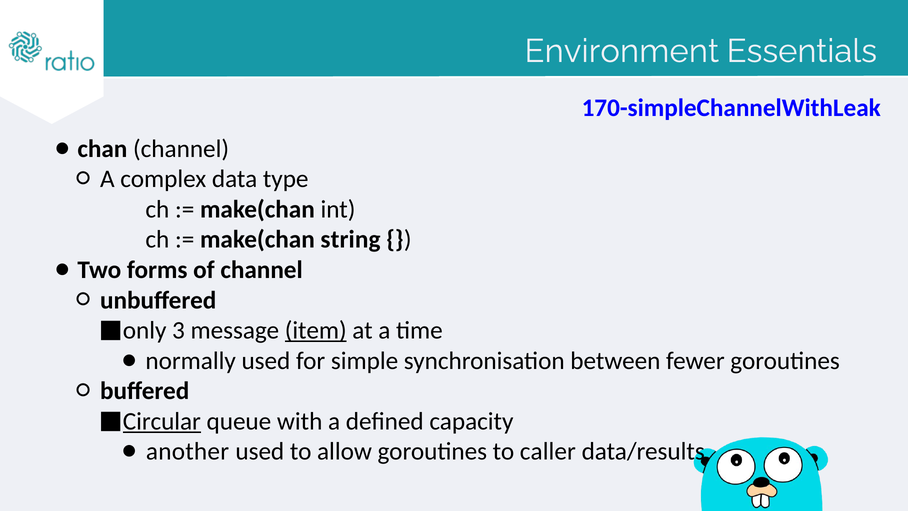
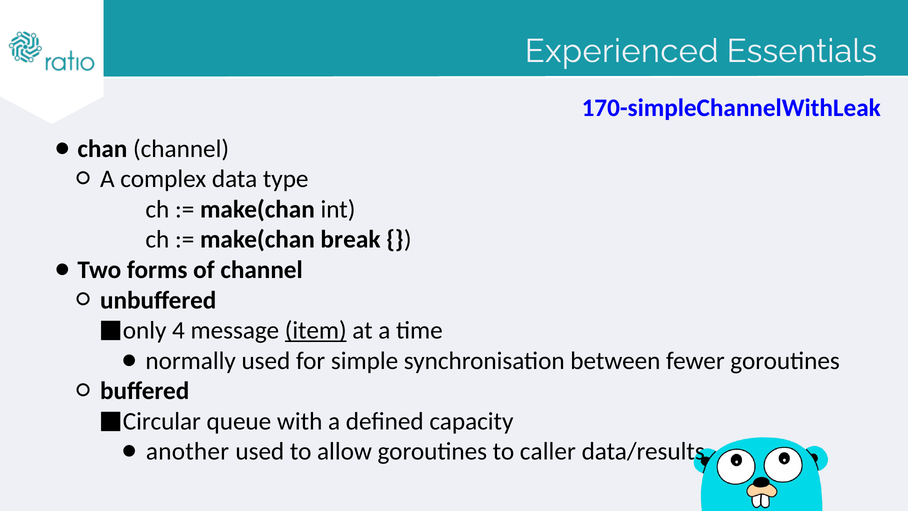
Environment: Environment -> Experienced (622, 51)
string: string -> break (351, 240)
3: 3 -> 4 (178, 330)
Circular underline: present -> none (162, 421)
